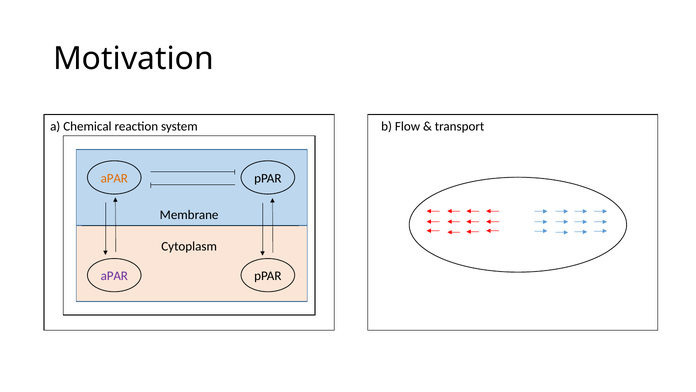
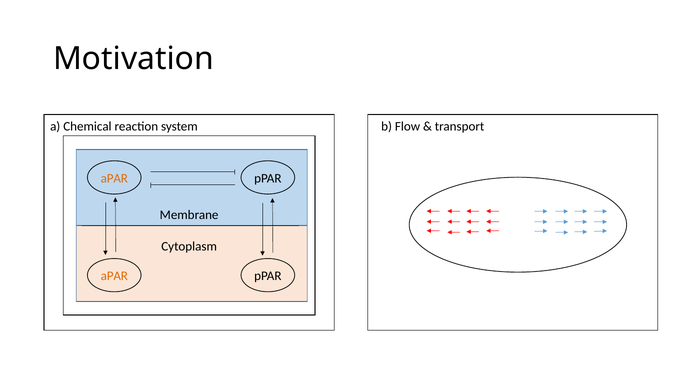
aPAR colour: purple -> orange (114, 276)
